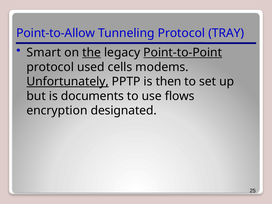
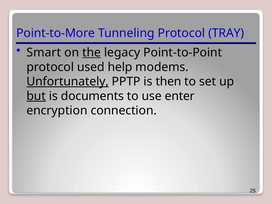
Point-to-Allow: Point-to-Allow -> Point-to-More (56, 33)
Point-to-Point underline: present -> none (183, 53)
cells: cells -> help (120, 67)
but underline: none -> present (36, 96)
flows: flows -> enter (180, 96)
designated: designated -> connection (124, 111)
